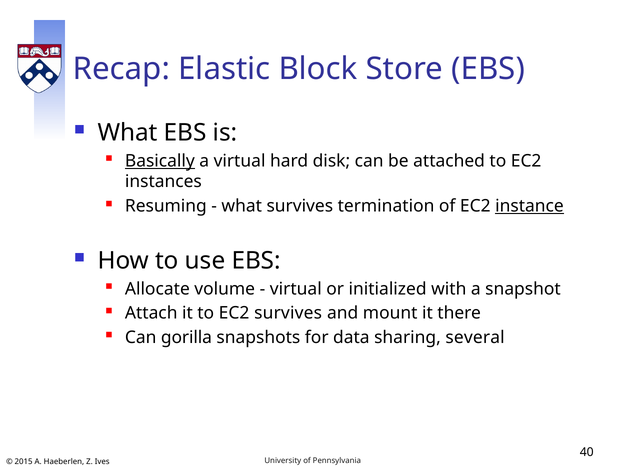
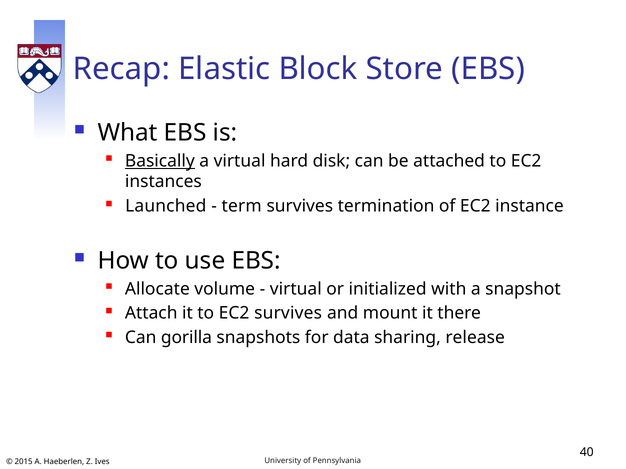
Resuming: Resuming -> Launched (166, 206)
what: what -> term (242, 206)
instance underline: present -> none (529, 206)
several: several -> release (475, 338)
